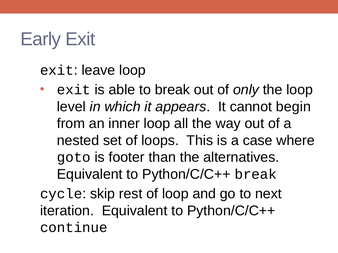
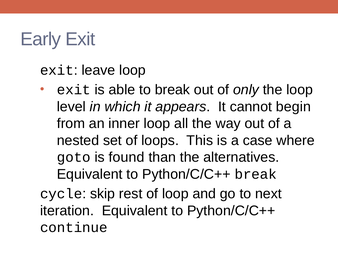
footer: footer -> found (127, 158)
